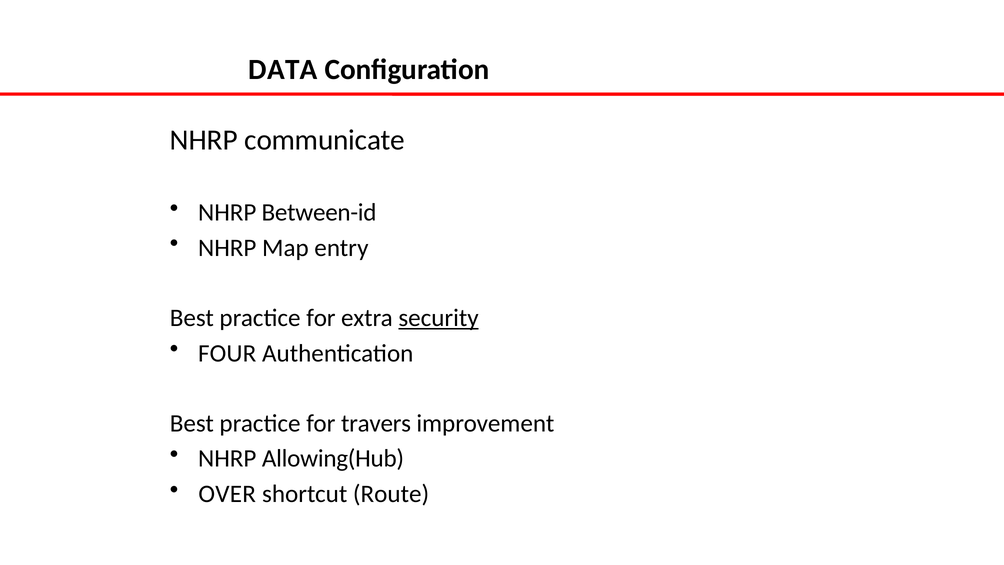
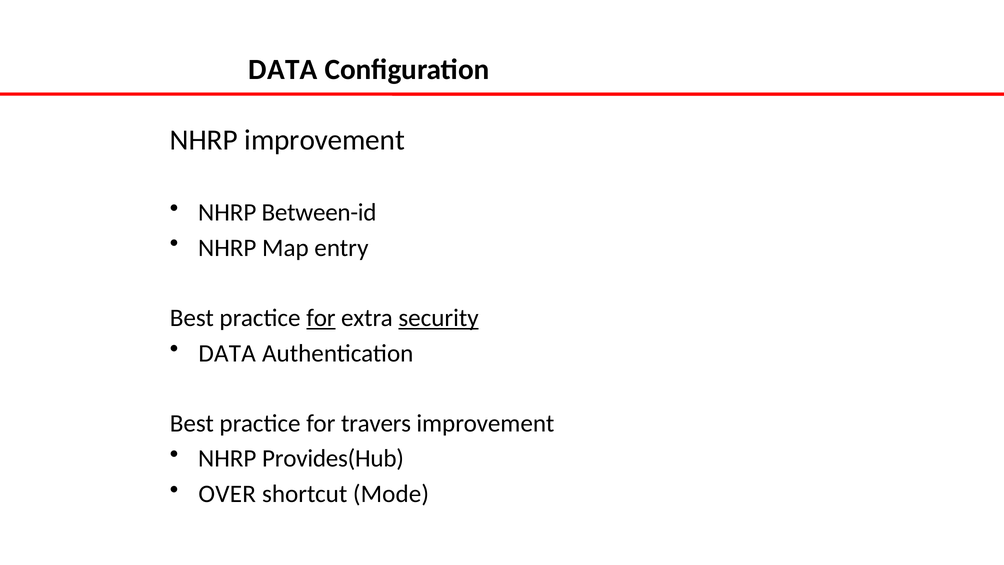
NHRP communicate: communicate -> improvement (325, 140)
for underline: none -> present (321, 318)
FOUR: FOUR -> DATA (227, 353)
Allowing(Hub: Allowing(Hub -> Provides(Hub (333, 458)
Route: Route -> Mode (391, 494)
